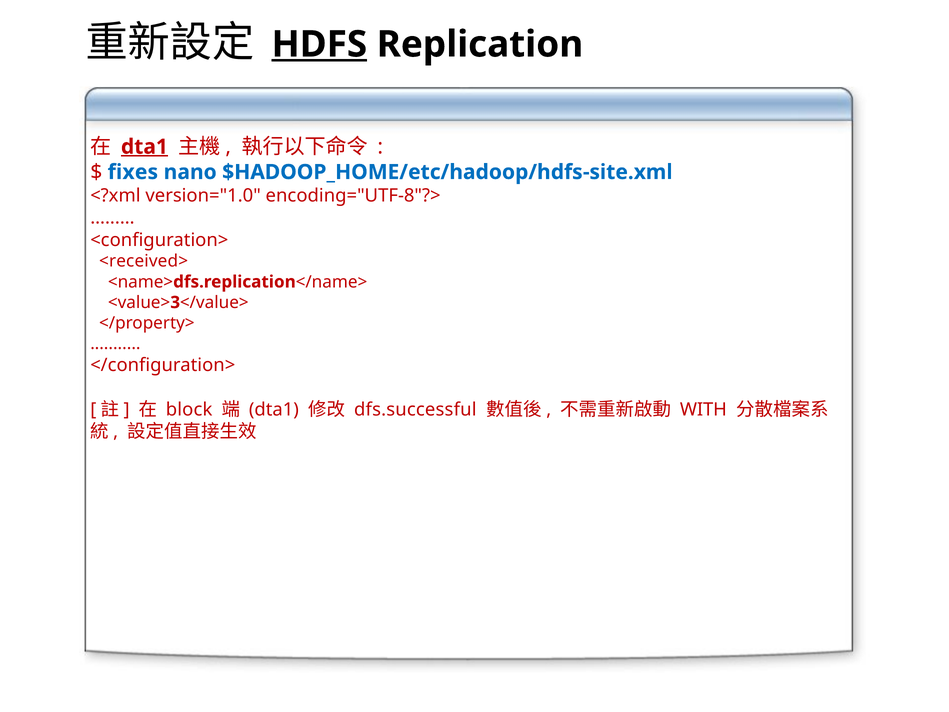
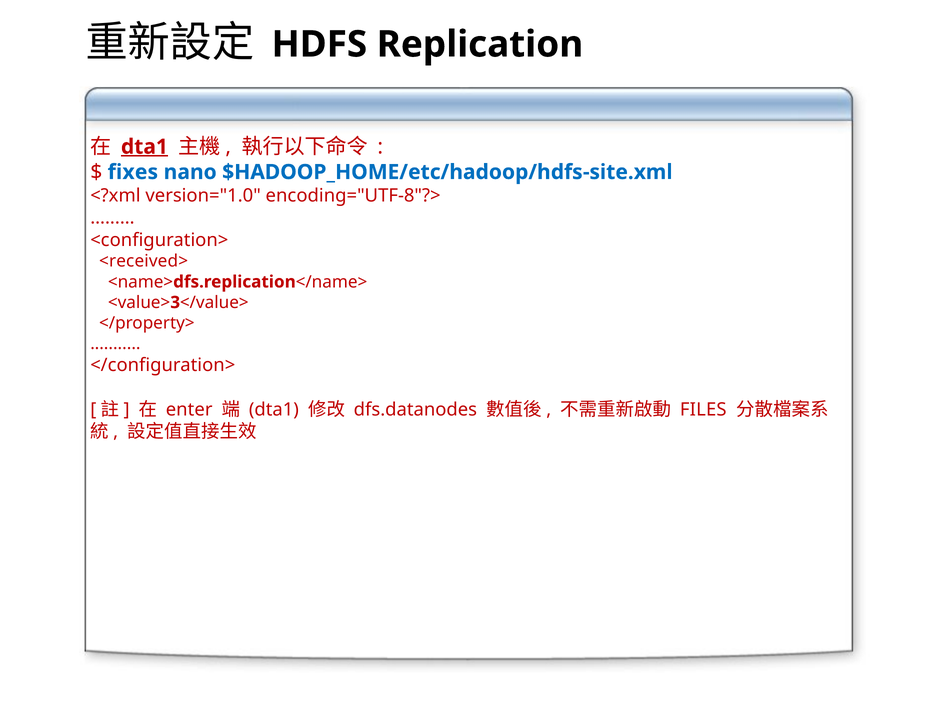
HDFS underline: present -> none (319, 44)
block: block -> enter (189, 409)
dfs.successful: dfs.successful -> dfs.datanodes (415, 409)
WITH: WITH -> FILES (703, 409)
